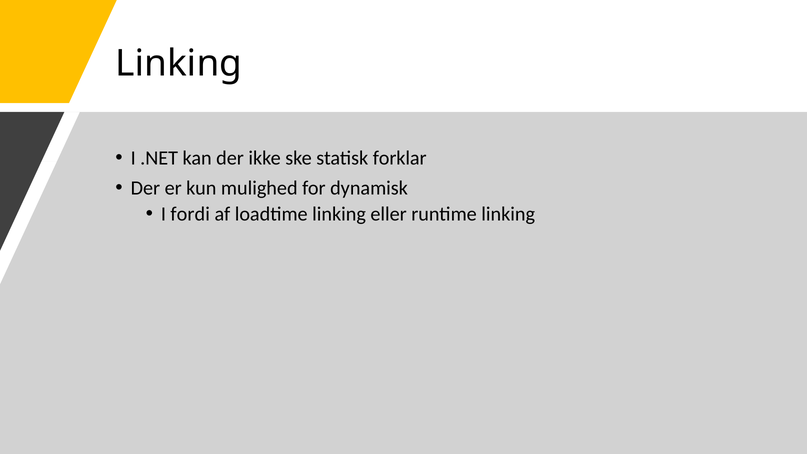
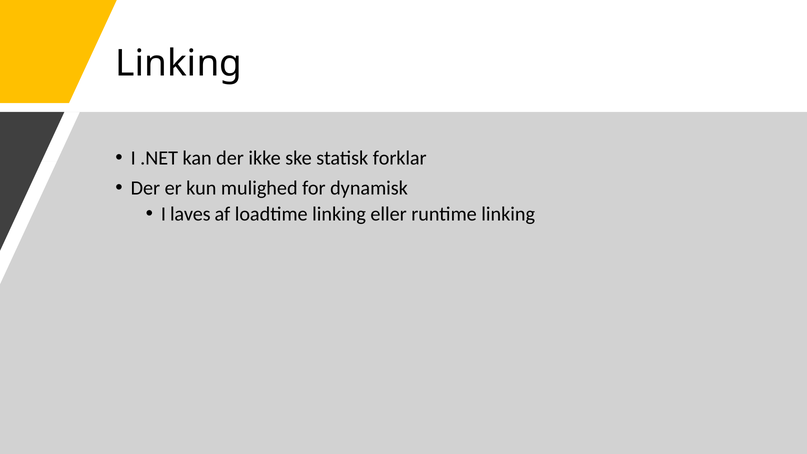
fordi: fordi -> laves (190, 214)
